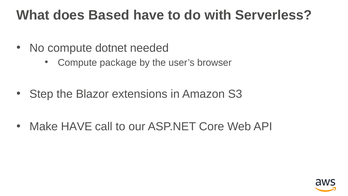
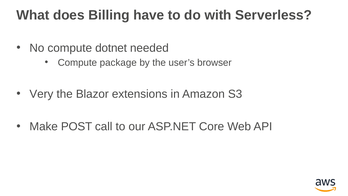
Based: Based -> Billing (109, 15)
Step: Step -> Very (41, 94)
Make HAVE: HAVE -> POST (77, 126)
